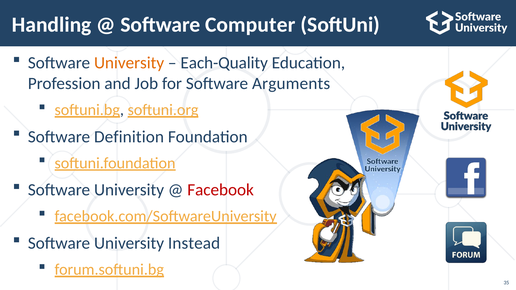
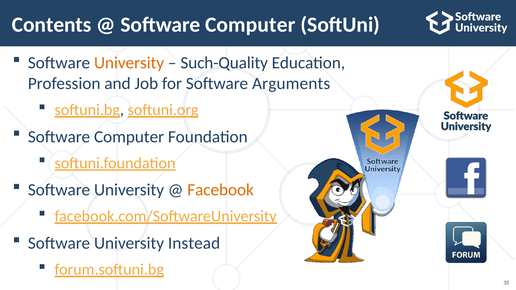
Handling: Handling -> Contents (52, 25)
Each-Quality: Each-Quality -> Such-Quality (224, 63)
Definition: Definition -> Computer (129, 137)
Facebook colour: red -> orange (221, 190)
